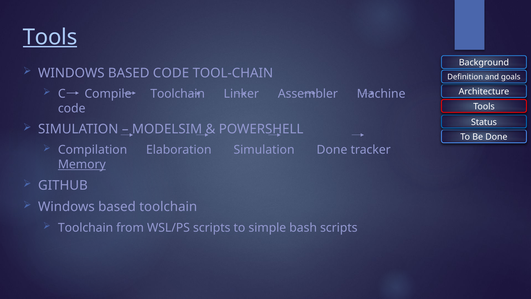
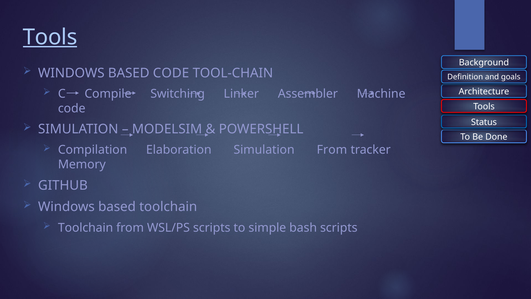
Compile Toolchain: Toolchain -> Switching (178, 94)
Simulation Done: Done -> From (332, 150)
Memory underline: present -> none (82, 164)
